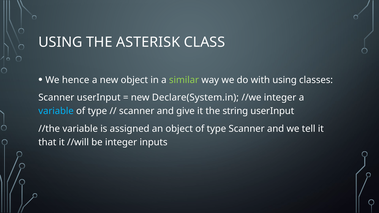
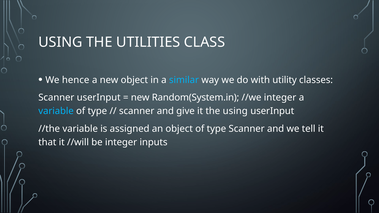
ASTERISK: ASTERISK -> UTILITIES (148, 42)
similar colour: light green -> light blue (184, 80)
with using: using -> utility (285, 80)
Declare(System.in: Declare(System.in -> Random(System.in (196, 98)
the string: string -> using (235, 111)
